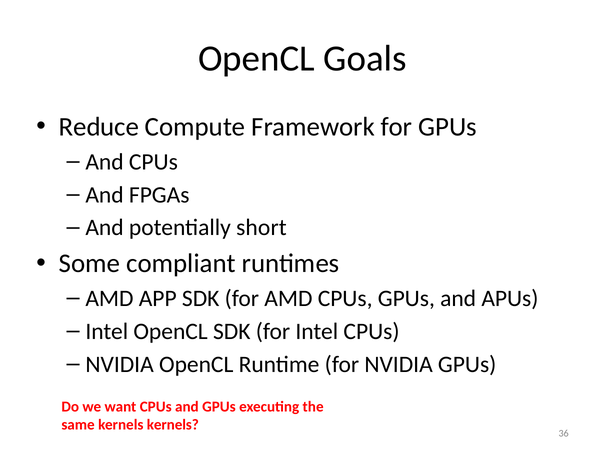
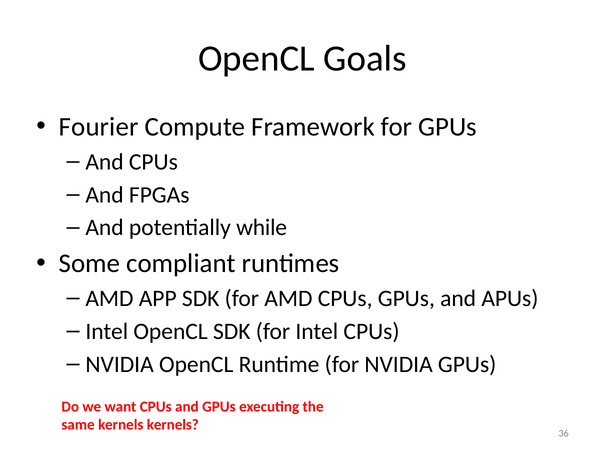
Reduce: Reduce -> Fourier (99, 127)
short: short -> while (262, 228)
